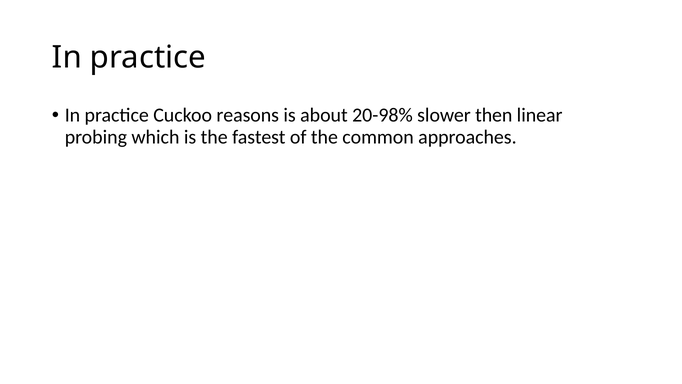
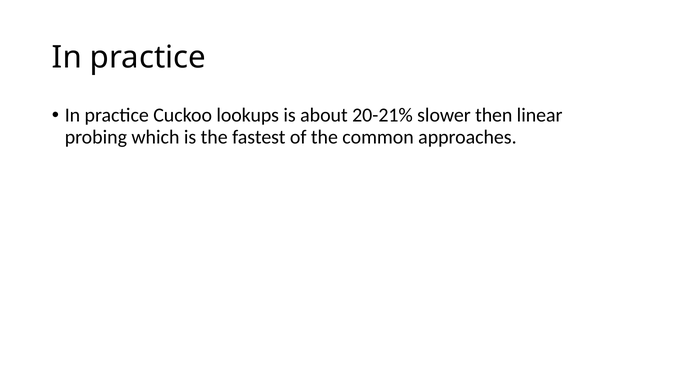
reasons: reasons -> lookups (248, 115)
20-98%: 20-98% -> 20-21% (382, 115)
